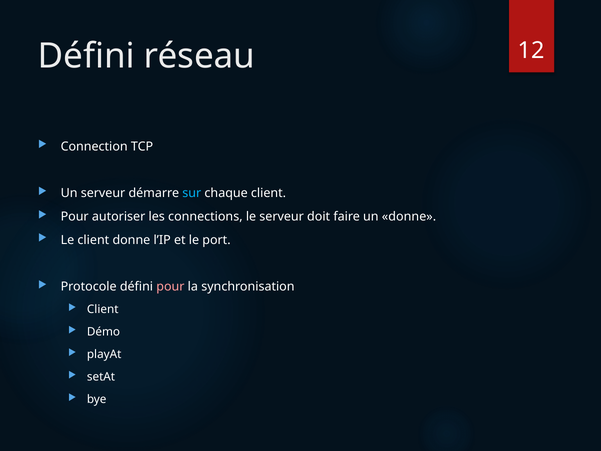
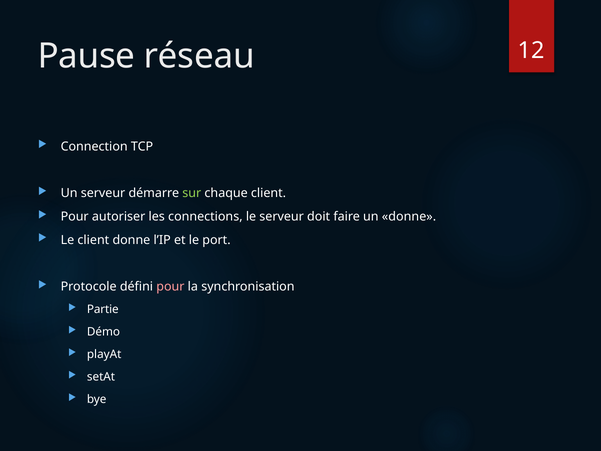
Défini: Défini -> Pause (86, 56)
sur colour: light blue -> light green (192, 193)
Client: Client -> Partie (103, 309)
